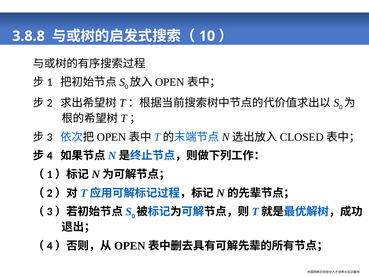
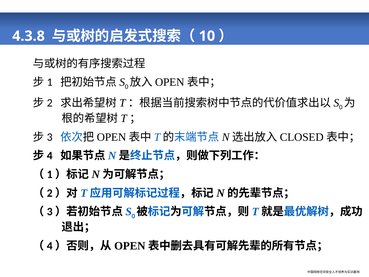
3.8.8: 3.8.8 -> 4.3.8 (29, 36)
